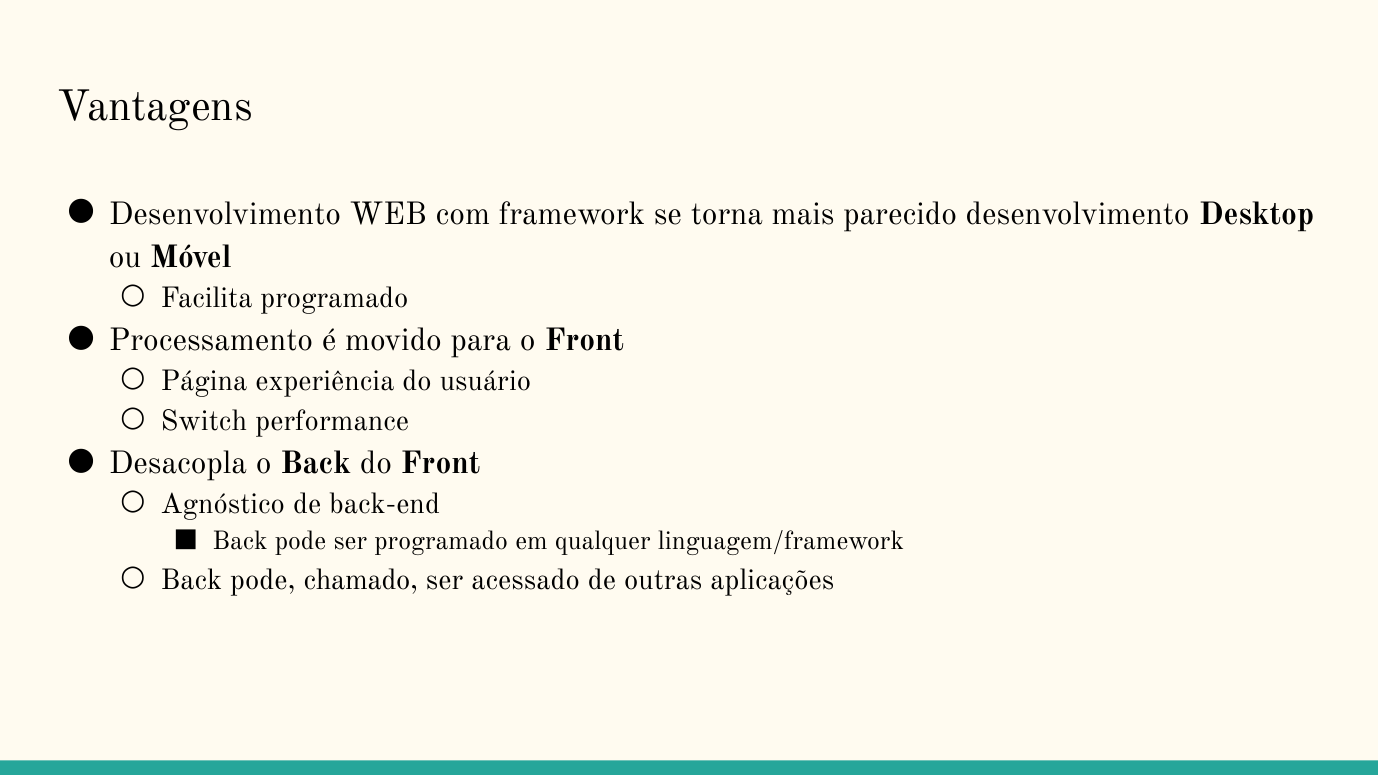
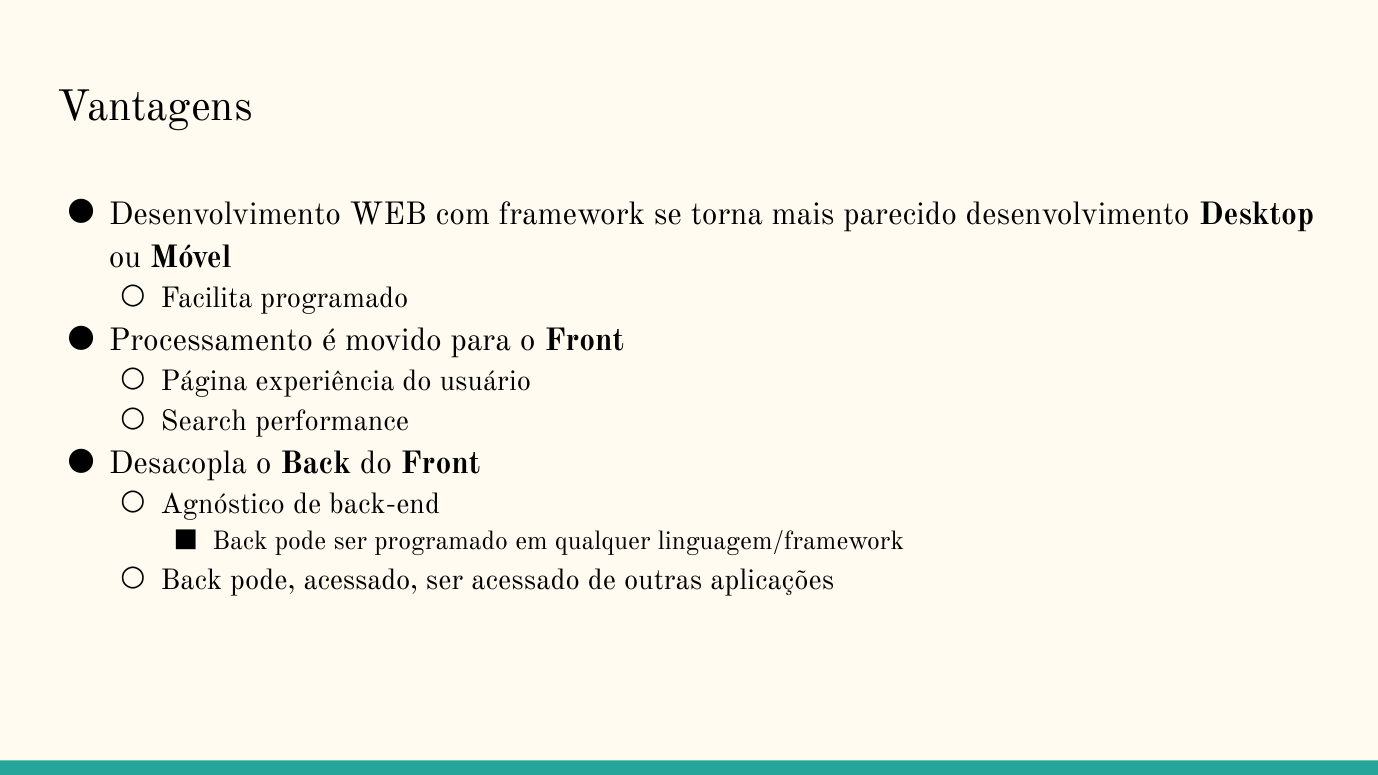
Switch: Switch -> Search (204, 421)
pode chamado: chamado -> acessado (361, 580)
